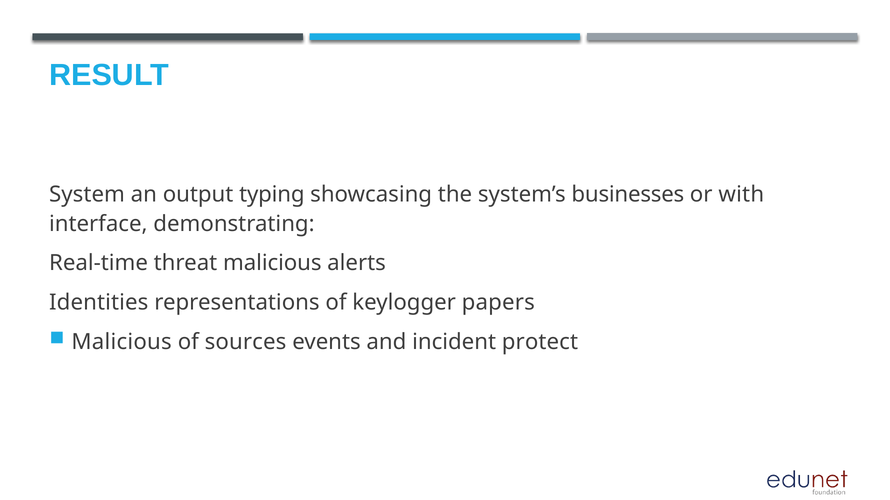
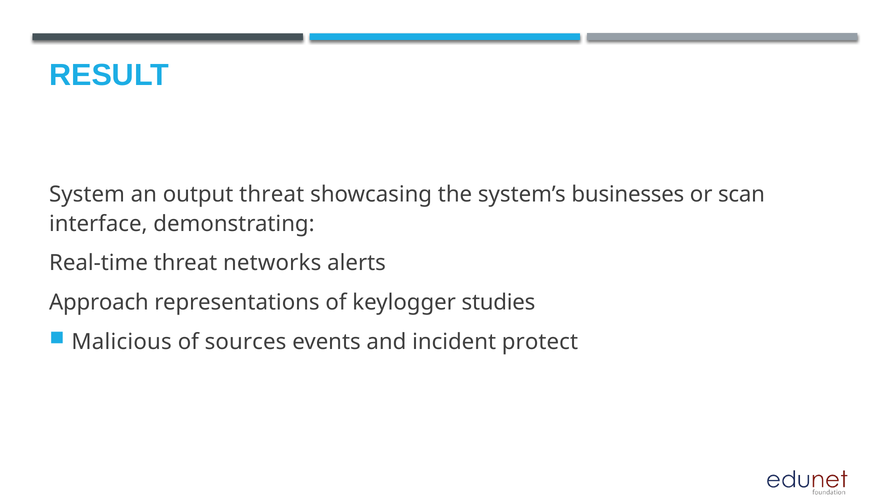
output typing: typing -> threat (272, 195)
with: with -> scan (742, 195)
threat malicious: malicious -> networks (272, 263)
Identities: Identities -> Approach (99, 303)
papers: papers -> studies (498, 303)
